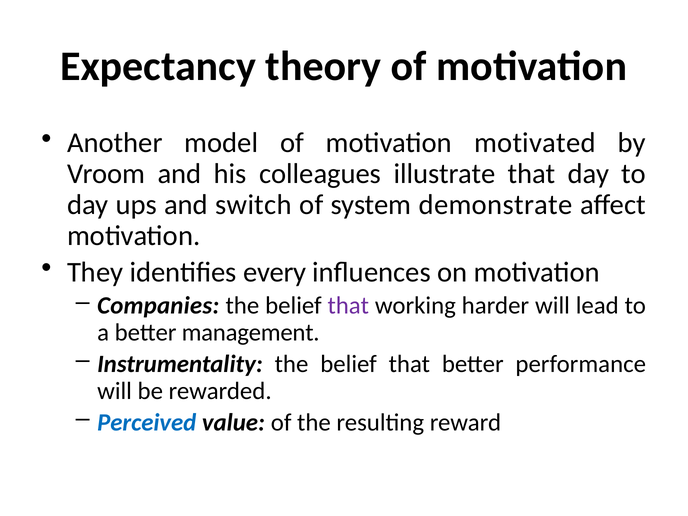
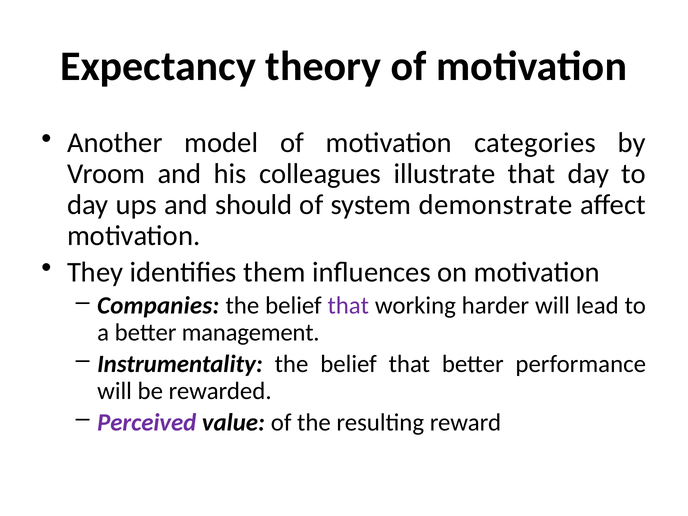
motivated: motivated -> categories (535, 143)
switch: switch -> should (254, 205)
every: every -> them (274, 272)
Perceived colour: blue -> purple (147, 423)
